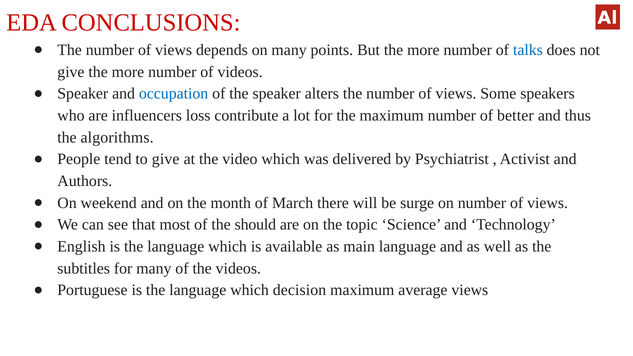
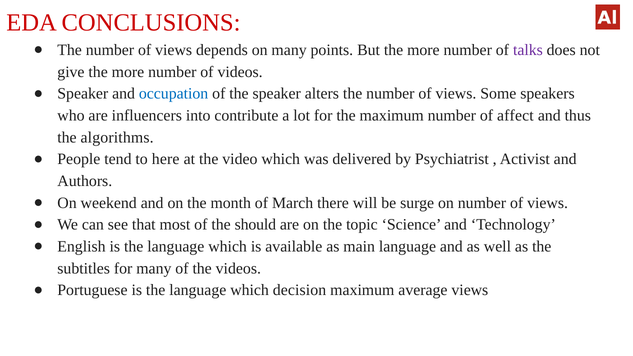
talks colour: blue -> purple (528, 50)
loss: loss -> into (198, 116)
better: better -> affect (515, 116)
to give: give -> here (166, 159)
